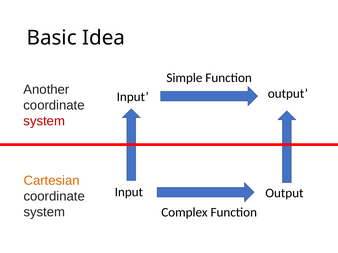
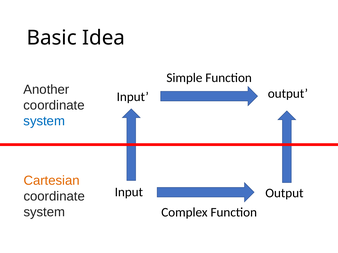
system colour: red -> blue (44, 121)
